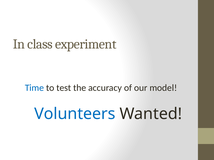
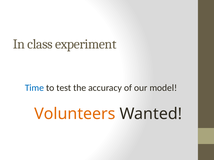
Volunteers colour: blue -> orange (75, 114)
